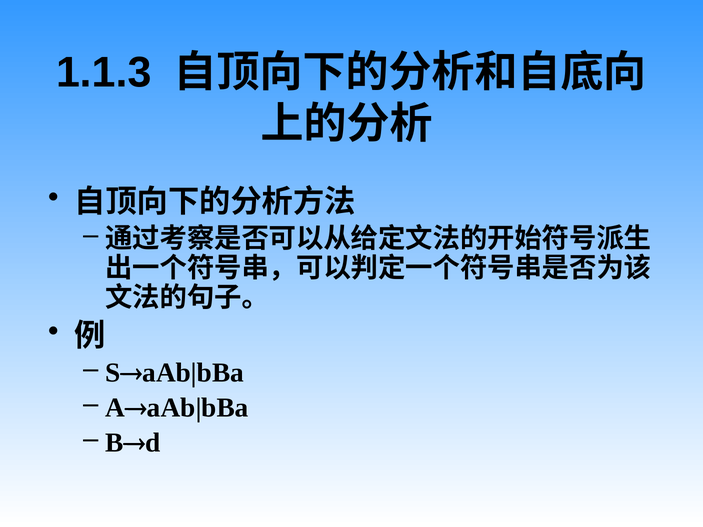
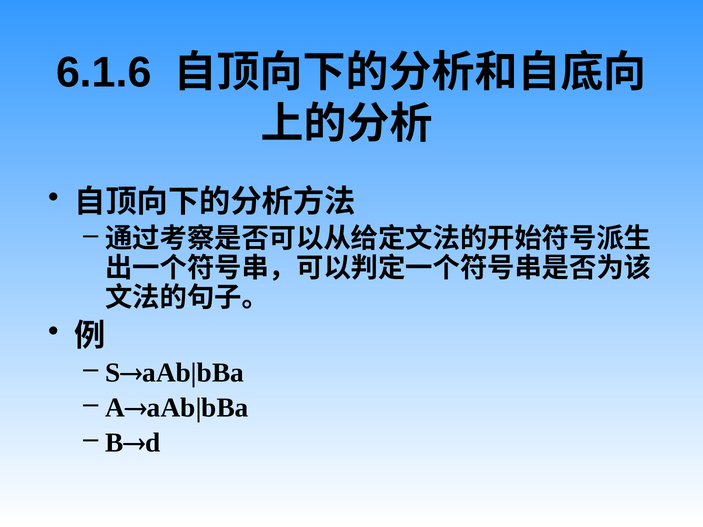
1.1.3: 1.1.3 -> 6.1.6 (104, 73)
